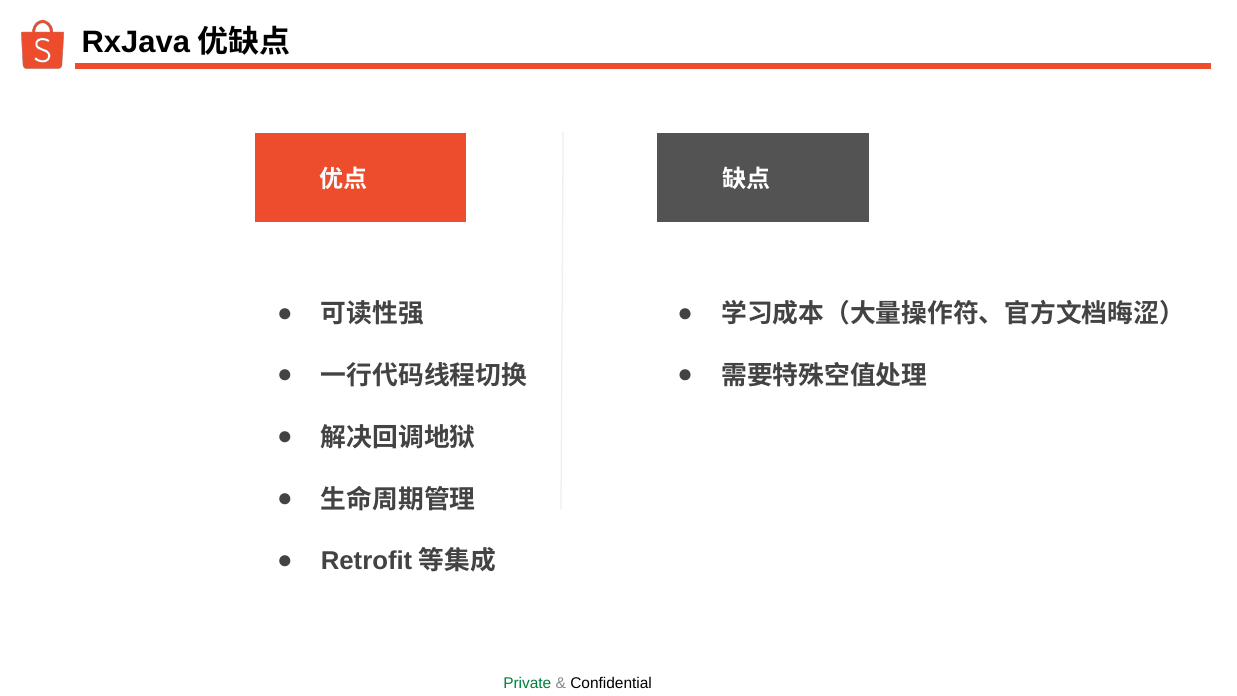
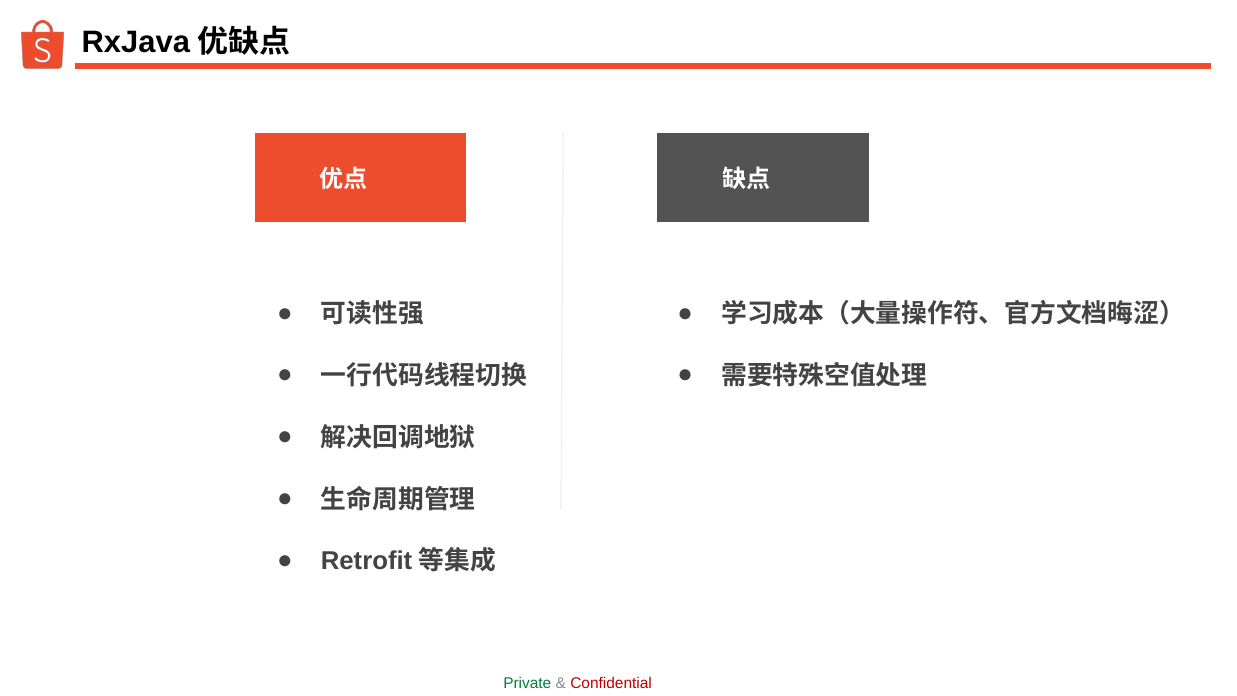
Confidential colour: black -> red (611, 683)
